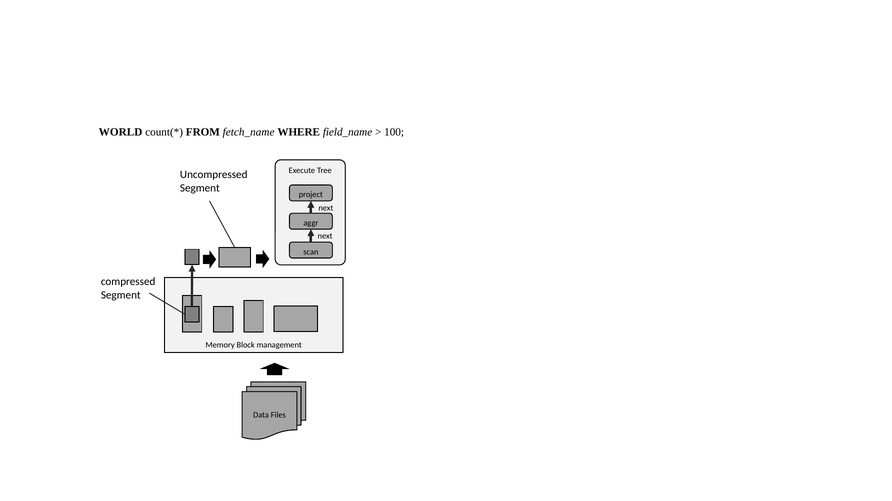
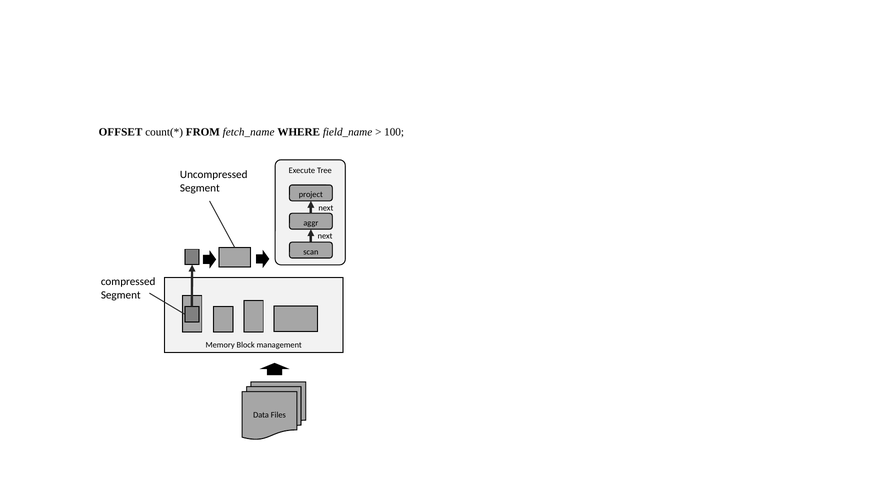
WORLD: WORLD -> OFFSET (121, 132)
